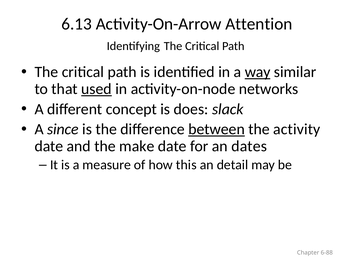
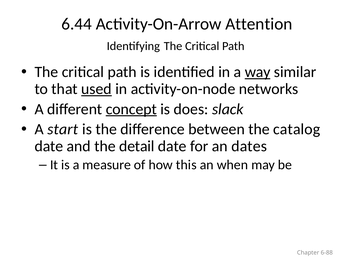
6.13: 6.13 -> 6.44 (77, 24)
concept underline: none -> present (131, 109)
since: since -> start (63, 129)
between underline: present -> none (217, 129)
activity: activity -> catalog (297, 129)
make: make -> detail (137, 146)
detail: detail -> when (232, 165)
